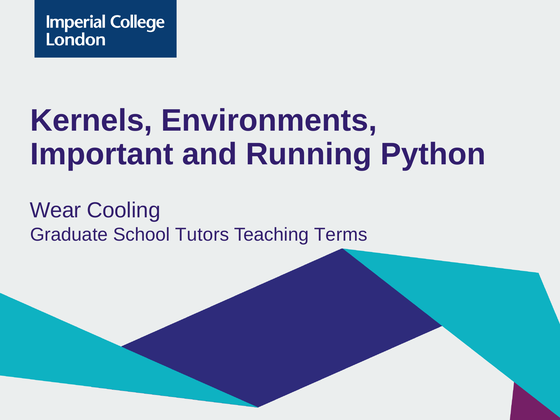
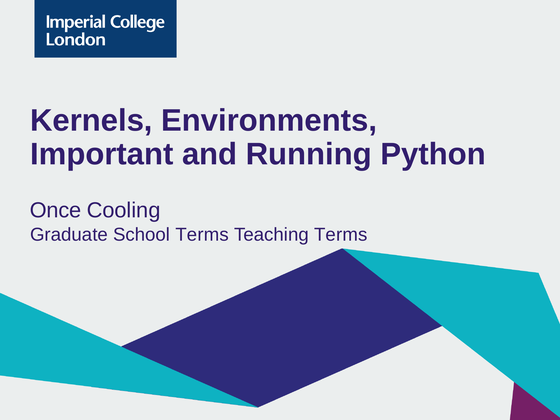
Wear: Wear -> Once (56, 210)
School Tutors: Tutors -> Terms (202, 235)
